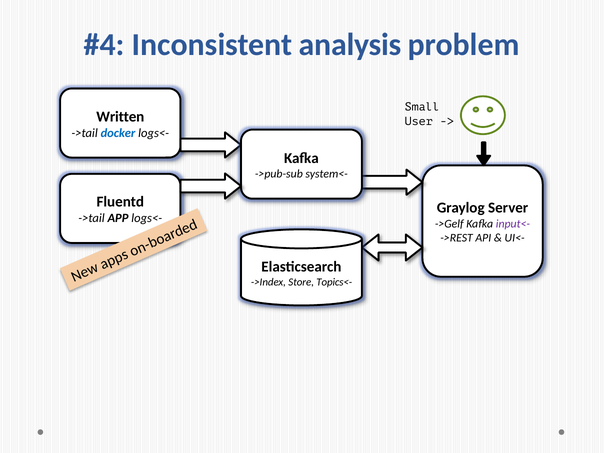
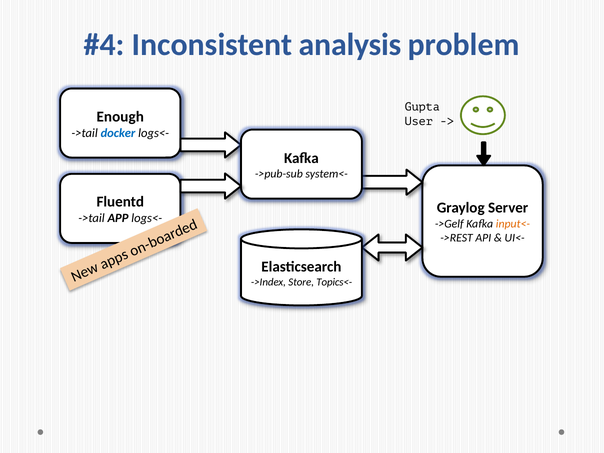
Small: Small -> Gupta (422, 107)
Written: Written -> Enough (120, 117)
input<- colour: purple -> orange (513, 224)
